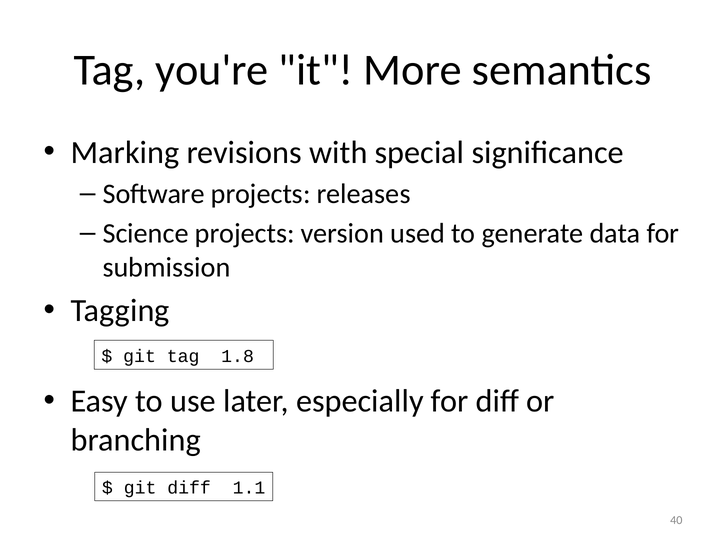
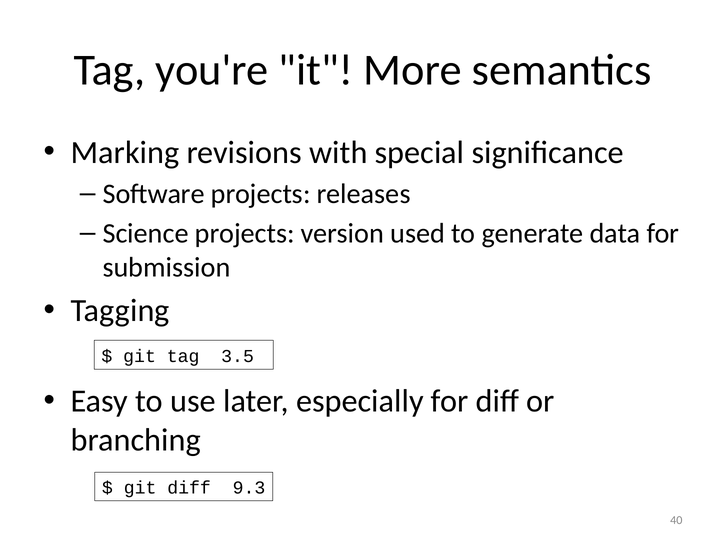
1.8: 1.8 -> 3.5 (238, 356)
1.1: 1.1 -> 9.3 (249, 487)
